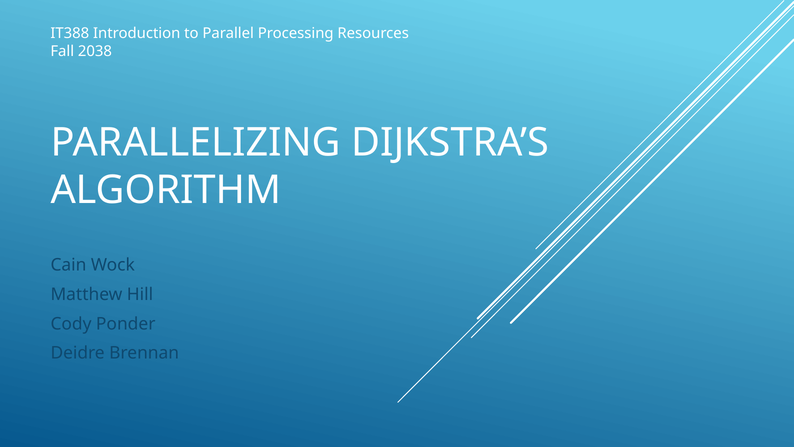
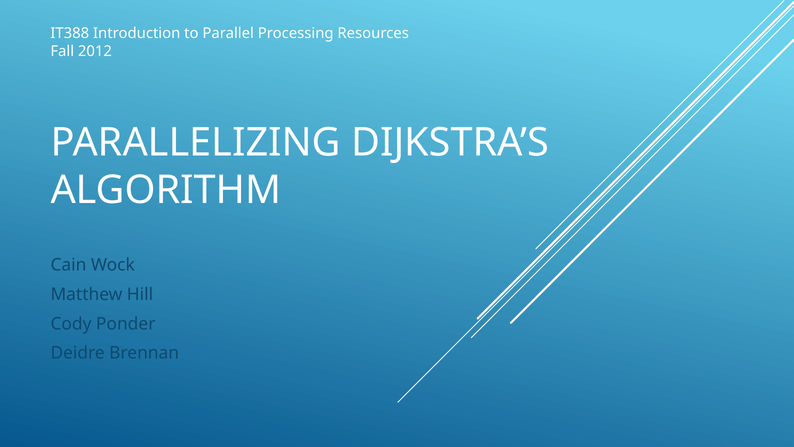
2038: 2038 -> 2012 (95, 51)
